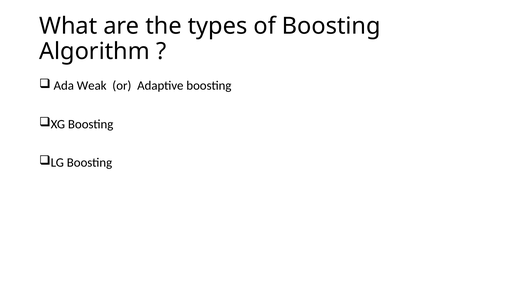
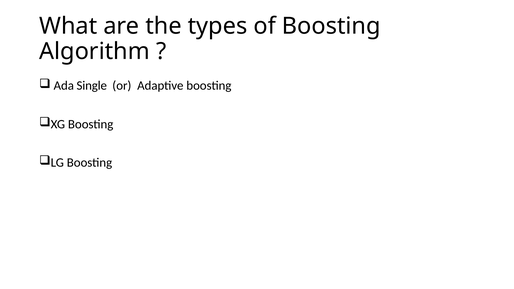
Weak: Weak -> Single (92, 86)
